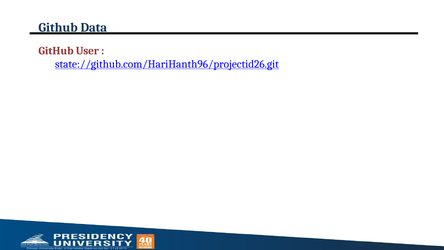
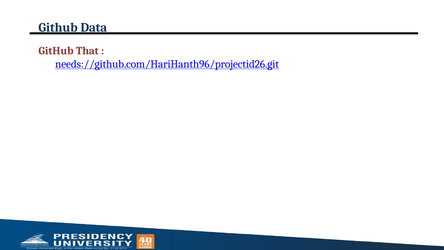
User: User -> That (87, 51)
state://github.com/HariHanth96/projectid26.git: state://github.com/HariHanth96/projectid26.git -> needs://github.com/HariHanth96/projectid26.git (167, 64)
